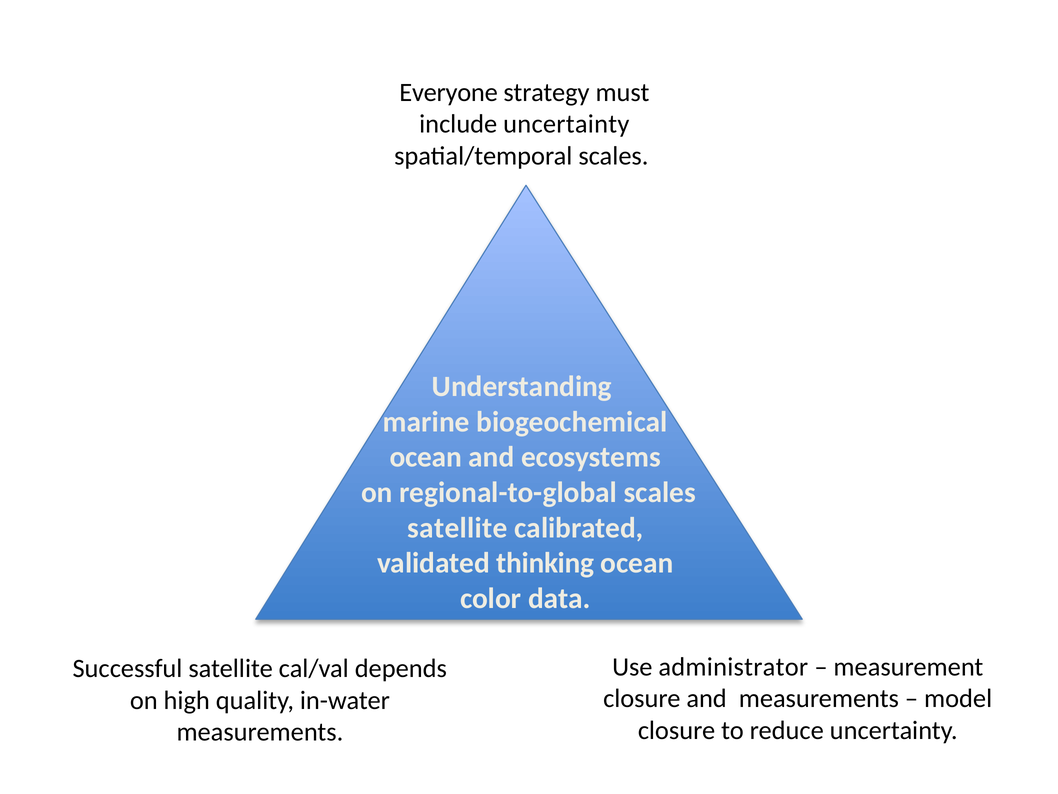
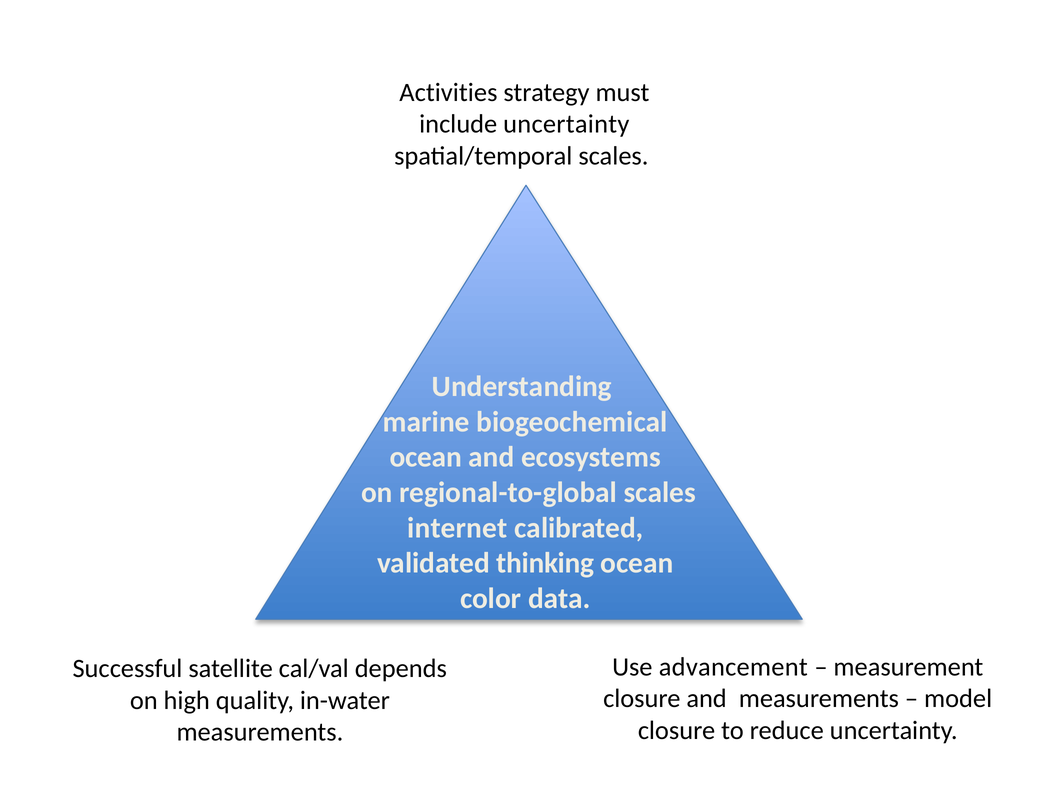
Everyone: Everyone -> Activities (448, 92)
satellite: satellite -> internet (457, 528)
administrator: administrator -> advancement (733, 667)
